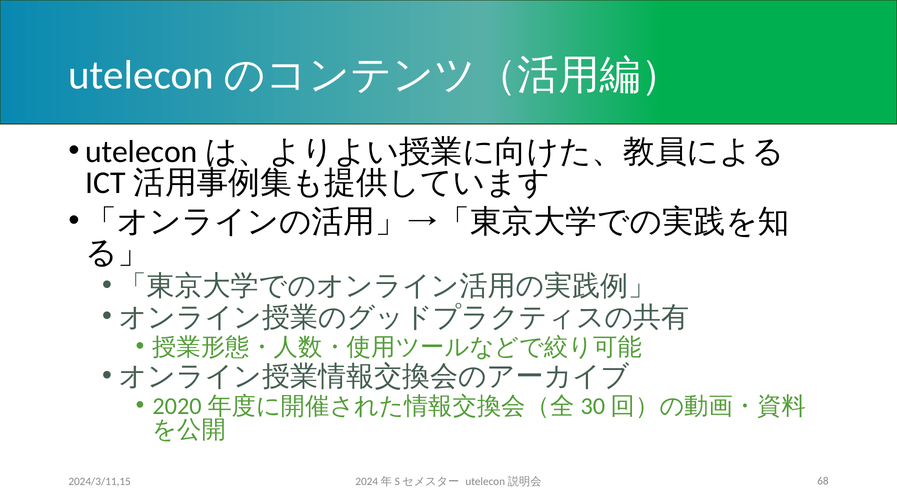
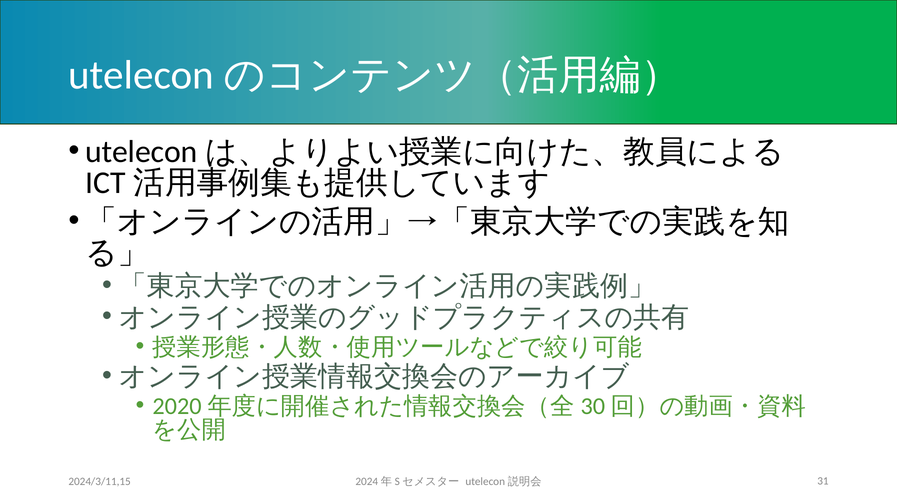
68: 68 -> 31 (823, 482)
